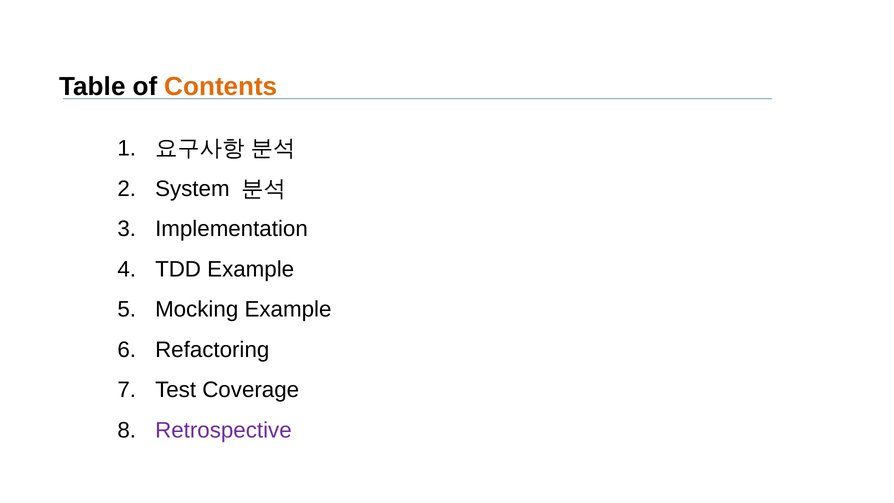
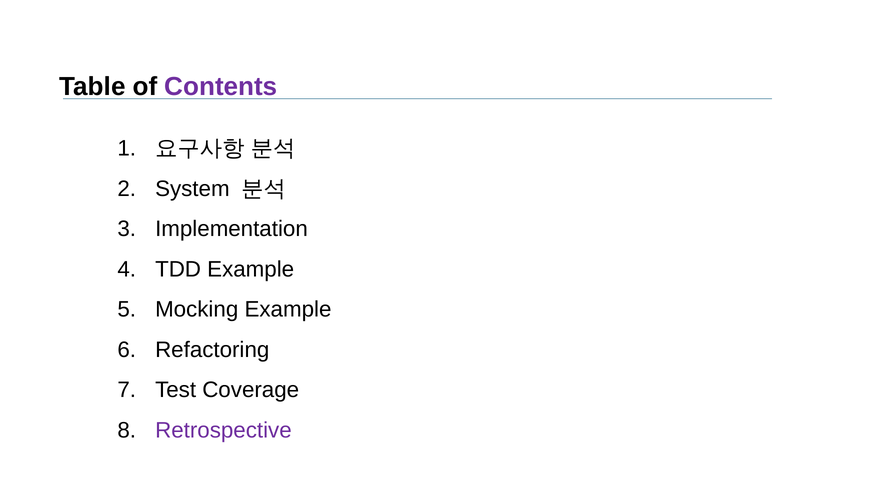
Contents colour: orange -> purple (221, 87)
